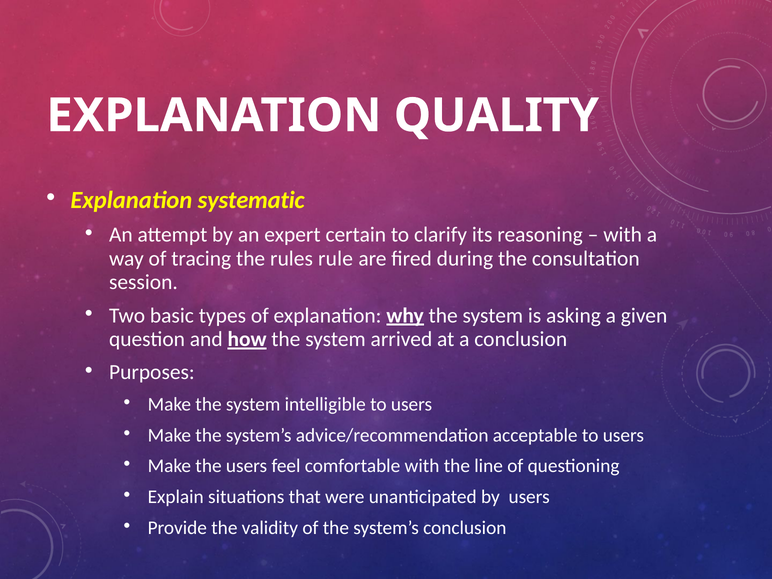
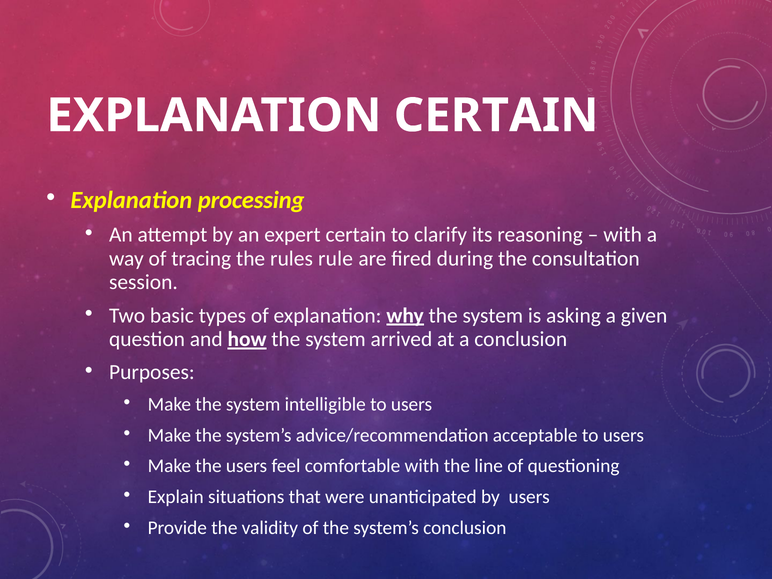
EXPLANATION QUALITY: QUALITY -> CERTAIN (496, 116)
systematic: systematic -> processing (251, 200)
